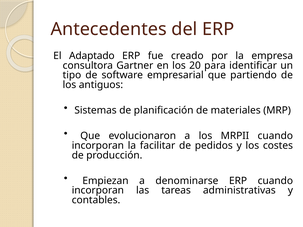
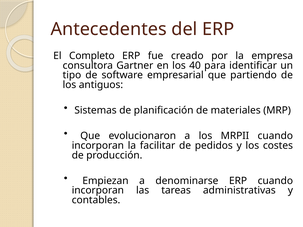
Adaptado: Adaptado -> Completo (92, 56)
20: 20 -> 40 (195, 66)
